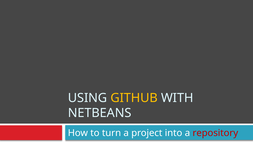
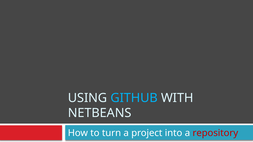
GITHUB colour: yellow -> light blue (134, 98)
